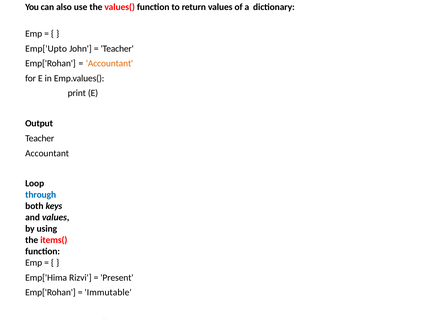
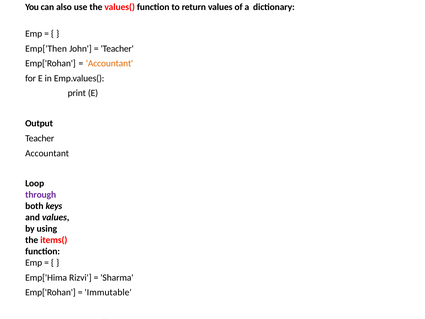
Emp['Upto: Emp['Upto -> Emp['Then (46, 49)
through colour: blue -> purple (41, 195)
Present: Present -> Sharma (117, 277)
